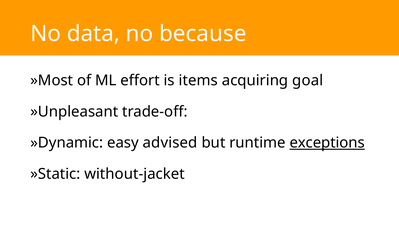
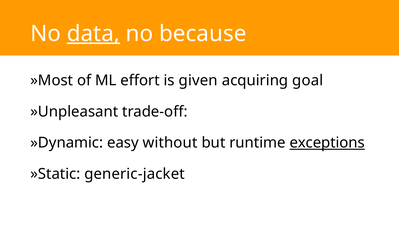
data underline: none -> present (93, 33)
items: items -> given (198, 80)
advised: advised -> without (170, 142)
without-jacket: without-jacket -> generic-jacket (135, 174)
